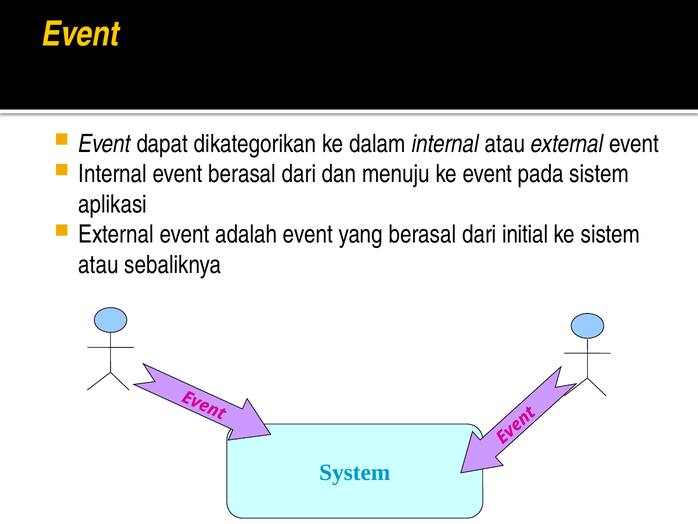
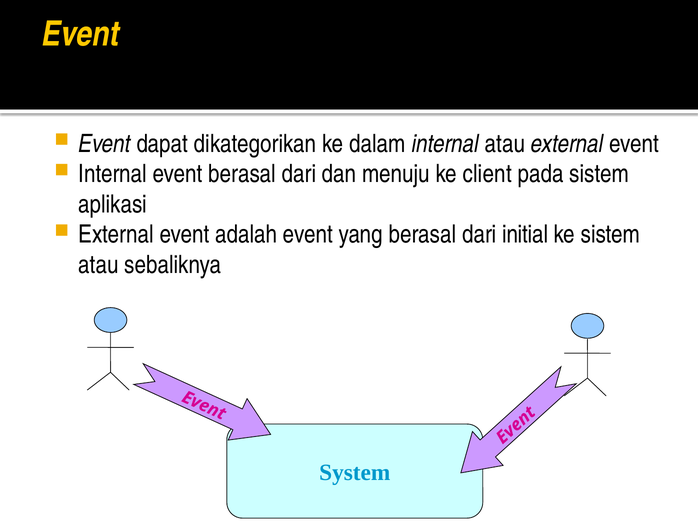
ke event: event -> client (487, 174)
